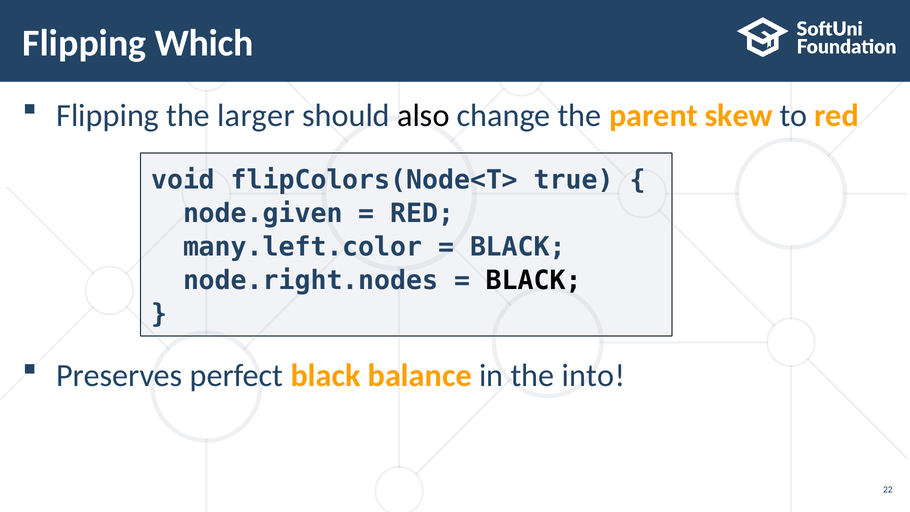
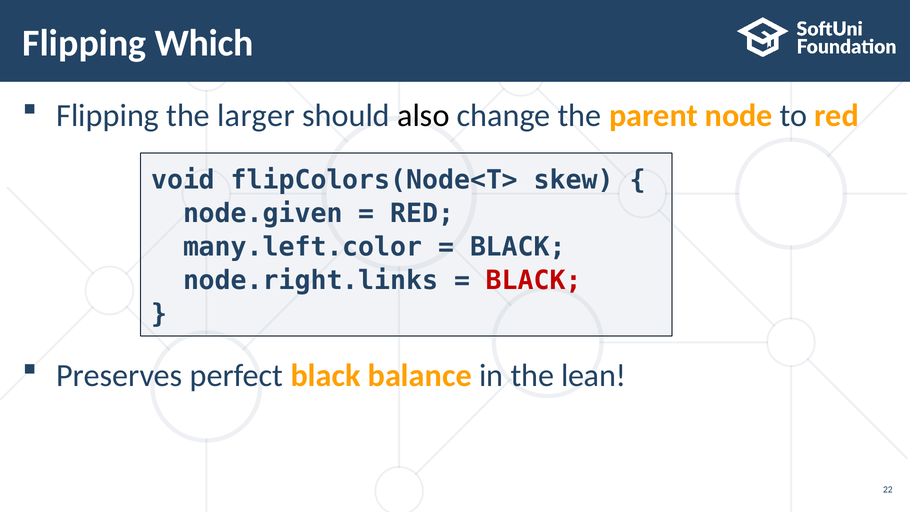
skew: skew -> node (739, 115)
true: true -> skew (574, 180)
node.right.nodes: node.right.nodes -> node.right.links (311, 281)
BLACK colour: black -> red (534, 281)
into: into -> lean (594, 375)
